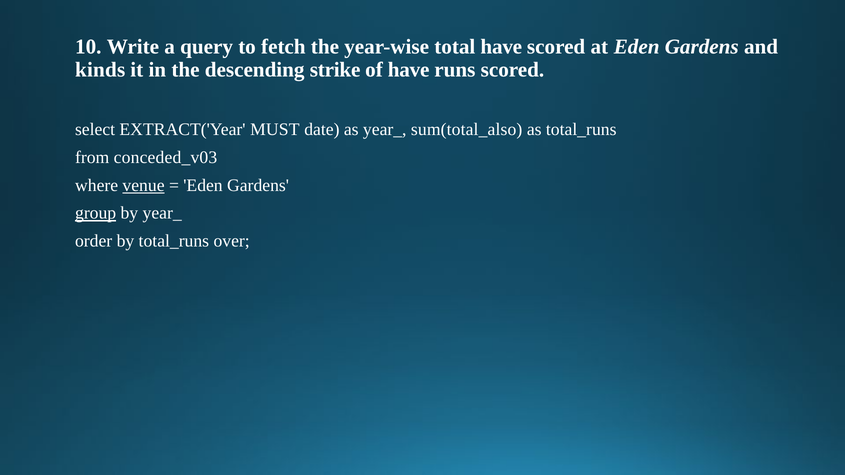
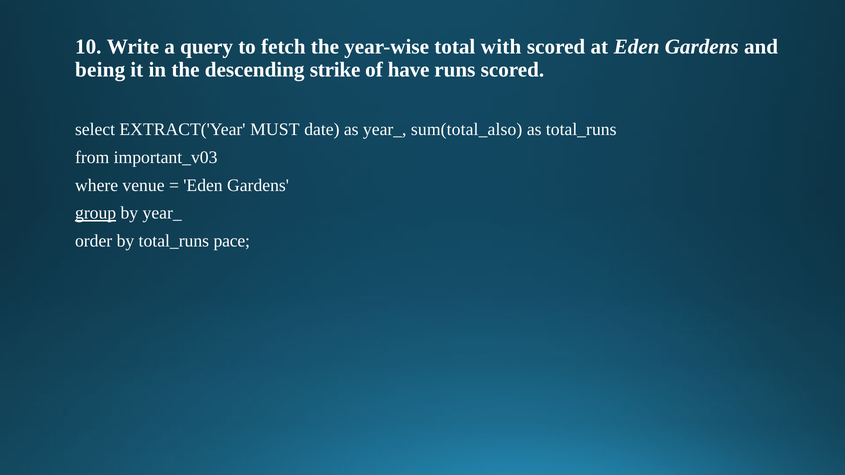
total have: have -> with (501, 47)
kinds: kinds -> being (100, 70)
conceded_v03: conceded_v03 -> important_v03 (166, 158)
venue underline: present -> none (144, 185)
over: over -> pace (232, 241)
